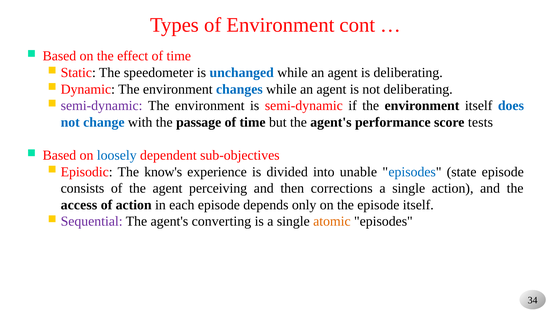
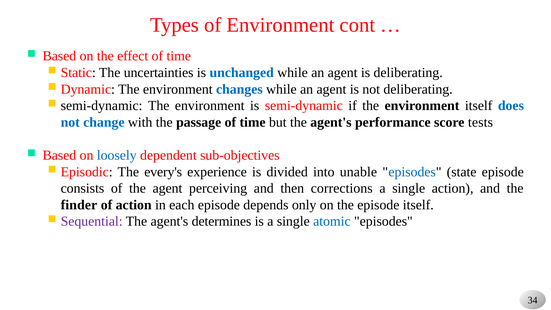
speedometer: speedometer -> uncertainties (159, 73)
semi-dynamic colour: purple -> black (102, 106)
know's: know's -> every's (163, 172)
access: access -> finder (79, 205)
converting: converting -> determines (222, 221)
atomic colour: orange -> blue (332, 221)
